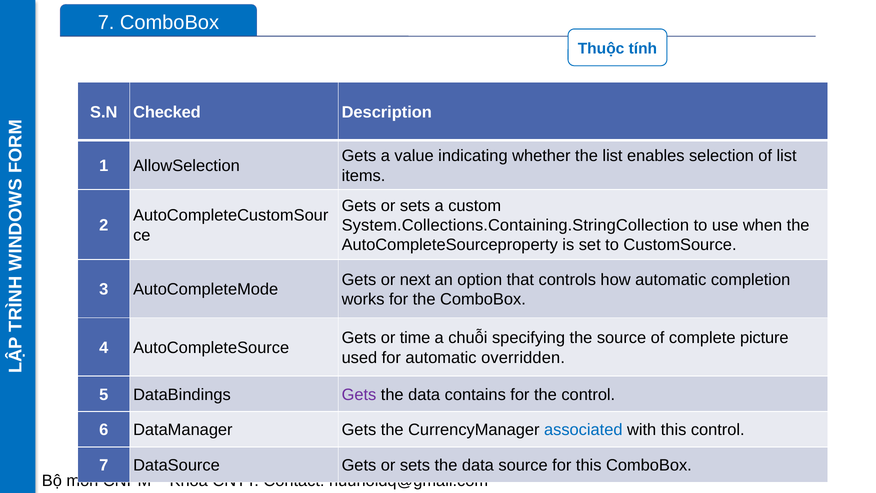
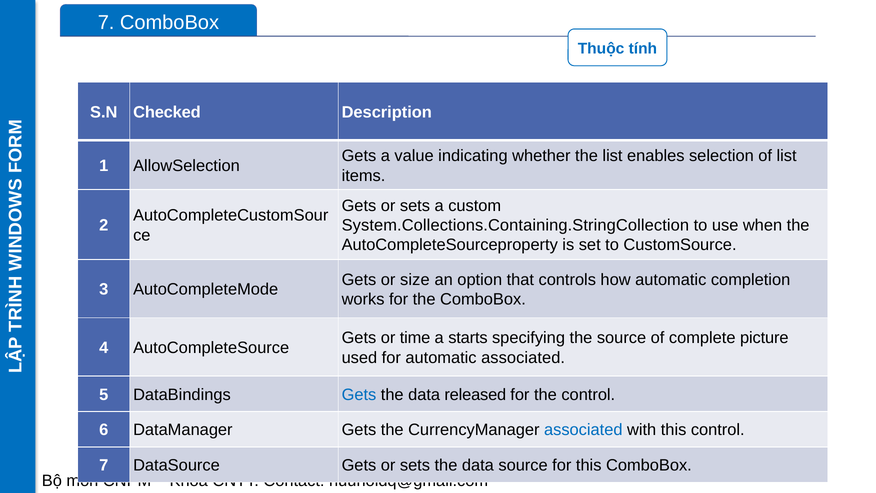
next: next -> size (415, 280)
chuỗi: chuỗi -> starts (468, 338)
automatic overridden: overridden -> associated (523, 357)
Gets colour: purple -> blue (359, 394)
contains: contains -> released (475, 394)
